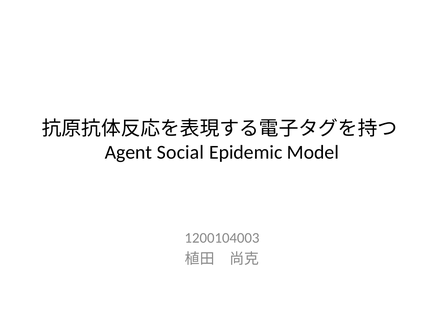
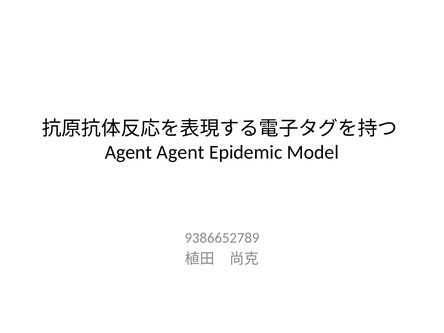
Social: Social -> Agent (180, 152)
1200104003: 1200104003 -> 9386652789 (222, 238)
